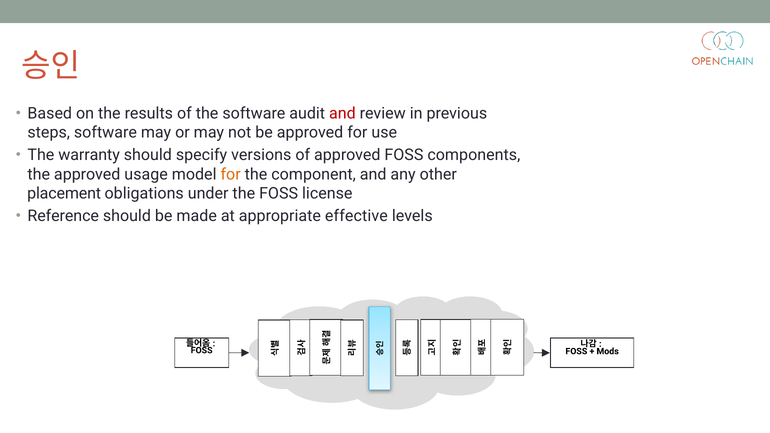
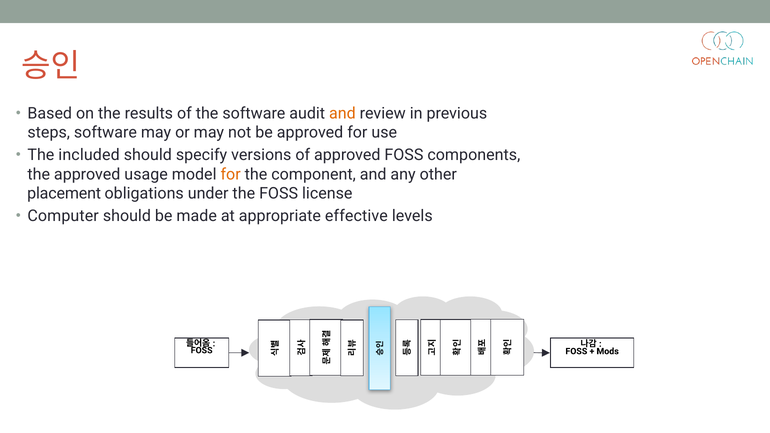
and colour: red -> orange (342, 113)
warranty: warranty -> included (89, 155)
Reference: Reference -> Computer (63, 216)
